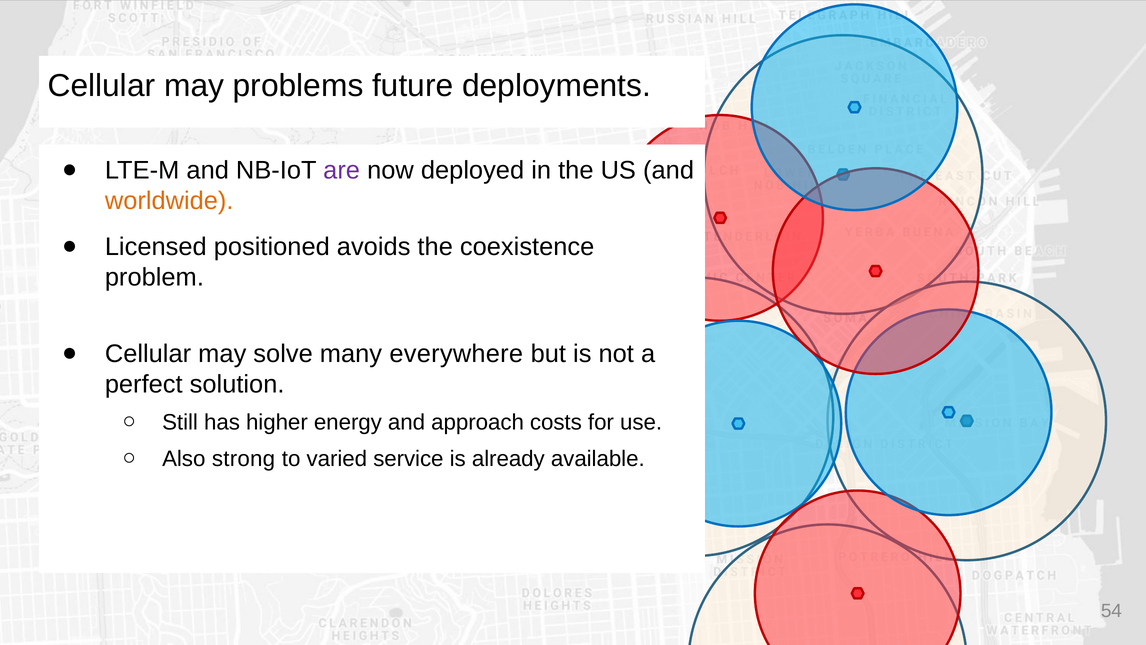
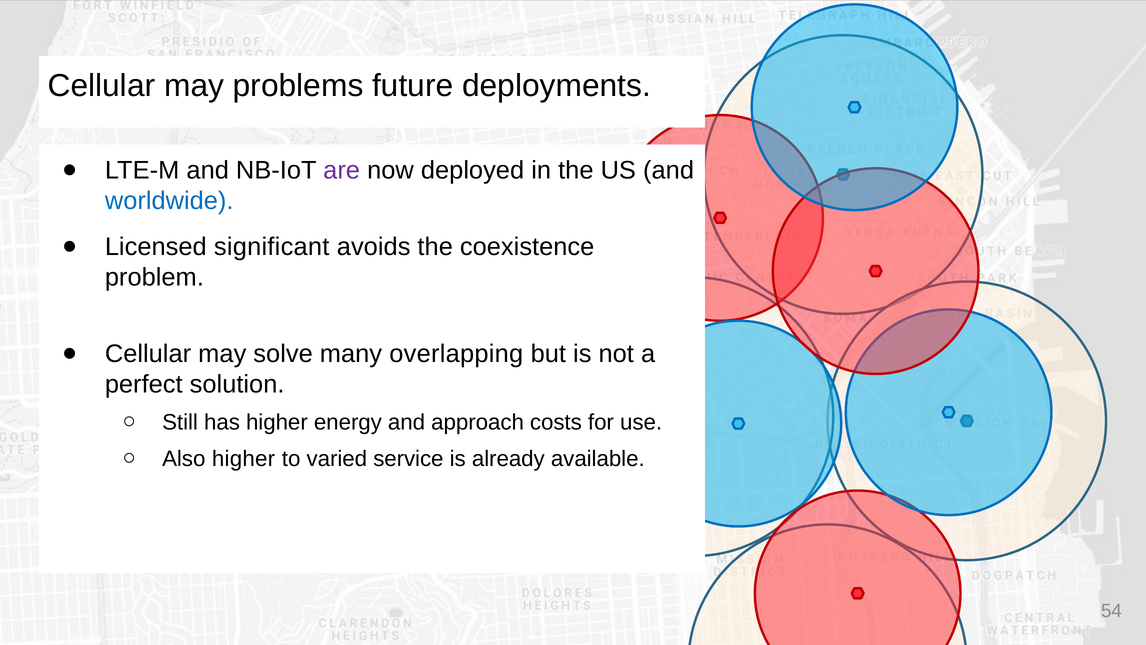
worldwide colour: orange -> blue (169, 201)
positioned: positioned -> significant (272, 247)
everywhere: everywhere -> overlapping (456, 354)
Also strong: strong -> higher (244, 458)
